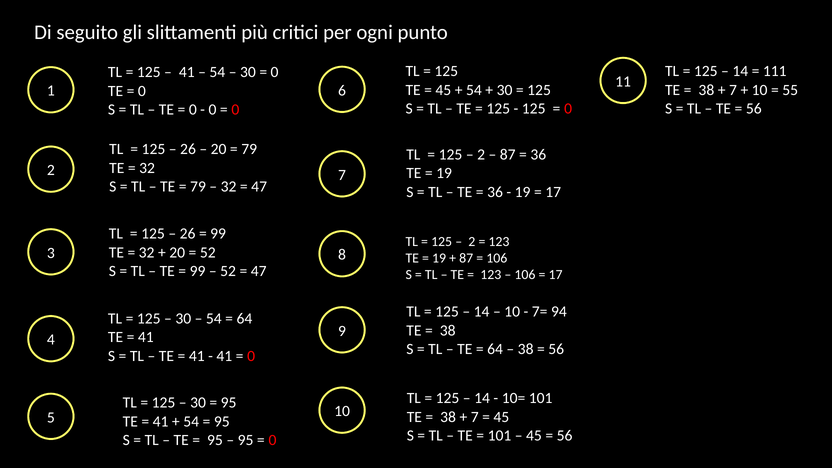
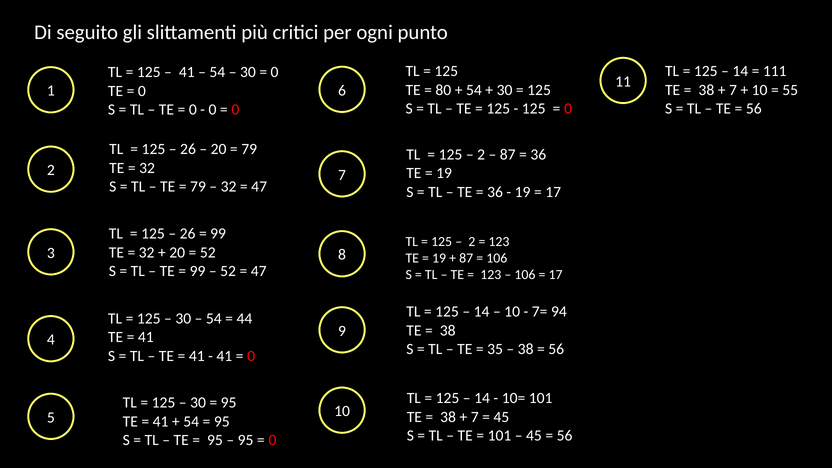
45: 45 -> 80 (443, 90)
64: 64 -> 44 (244, 318)
64: 64 -> 35 (495, 349)
